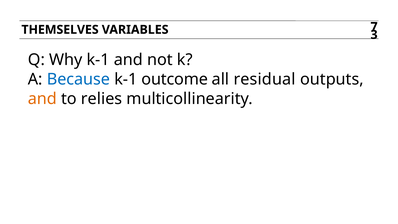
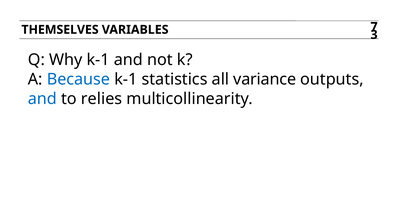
outcome: outcome -> statistics (175, 79)
residual: residual -> variance (265, 79)
and colour: orange -> blue (42, 99)
